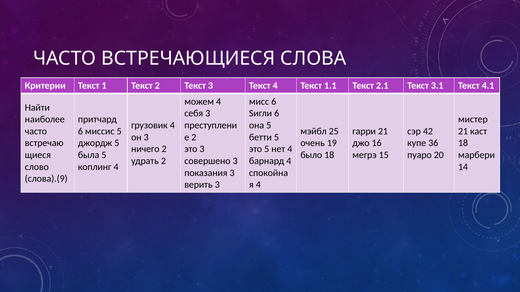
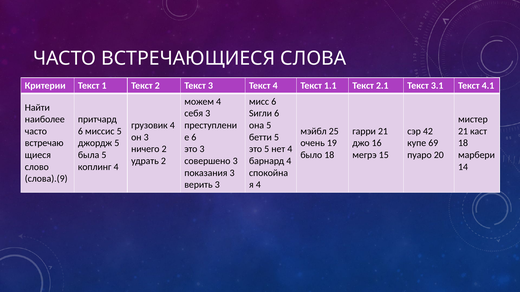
2: 2 -> 6 (194, 137)
36: 36 -> 69 (433, 143)
